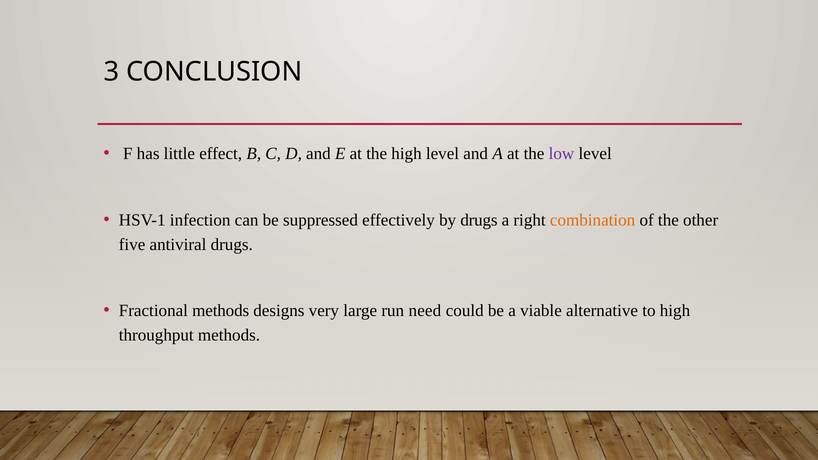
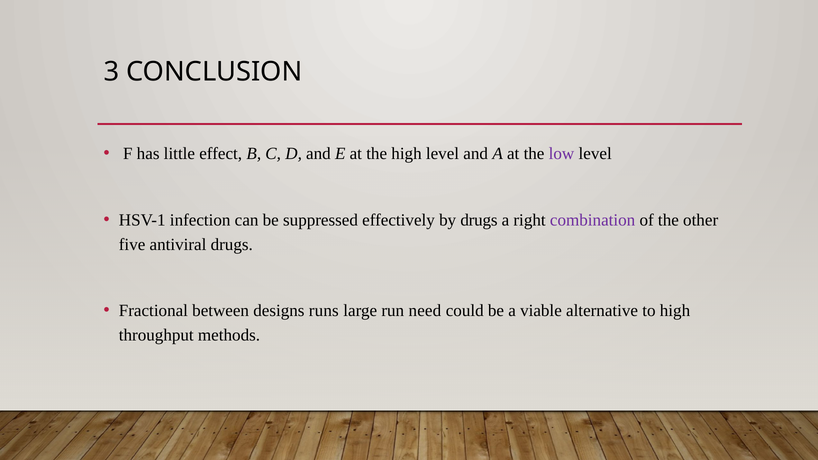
combination colour: orange -> purple (593, 220)
Fractional methods: methods -> between (221, 311)
very: very -> runs (324, 311)
